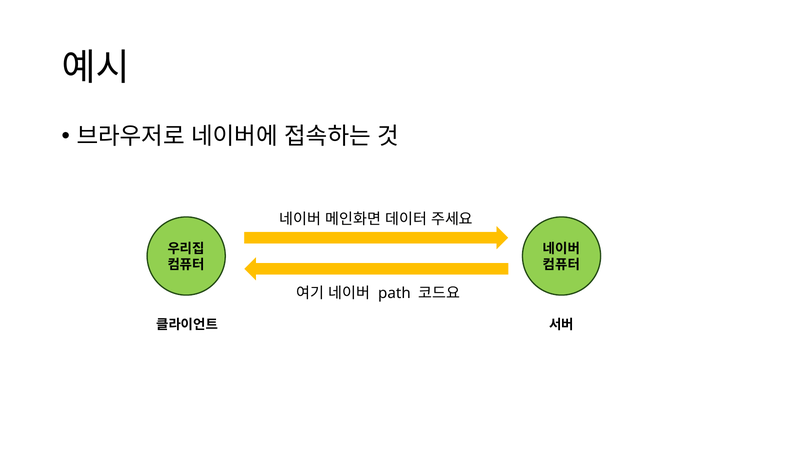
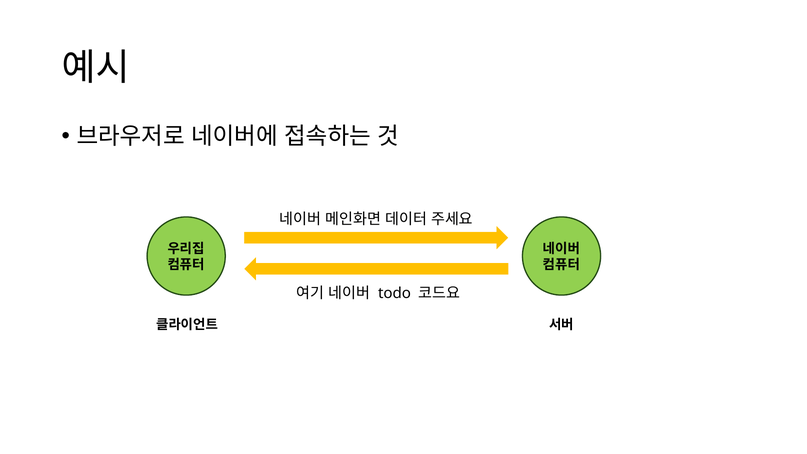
path: path -> todo (394, 293)
